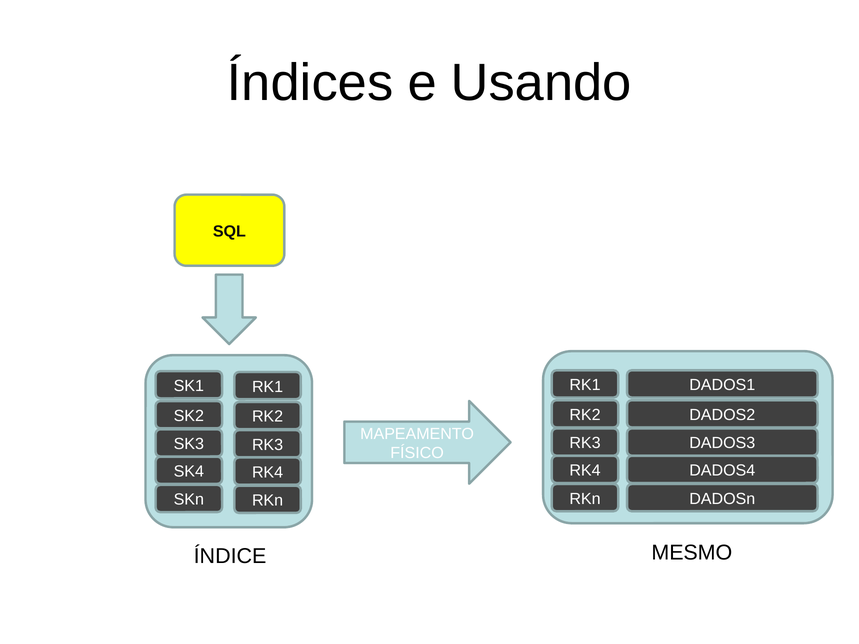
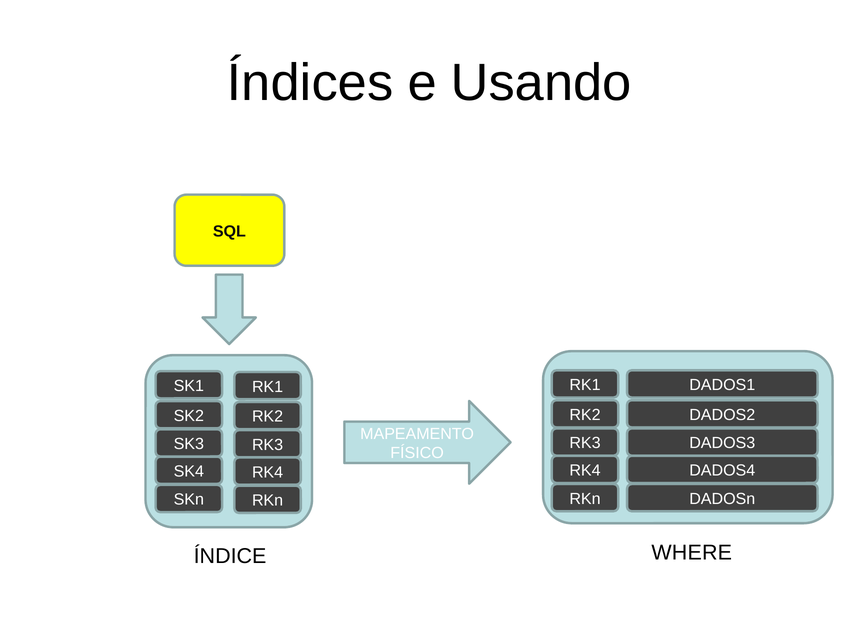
MESMO: MESMO -> WHERE (692, 553)
